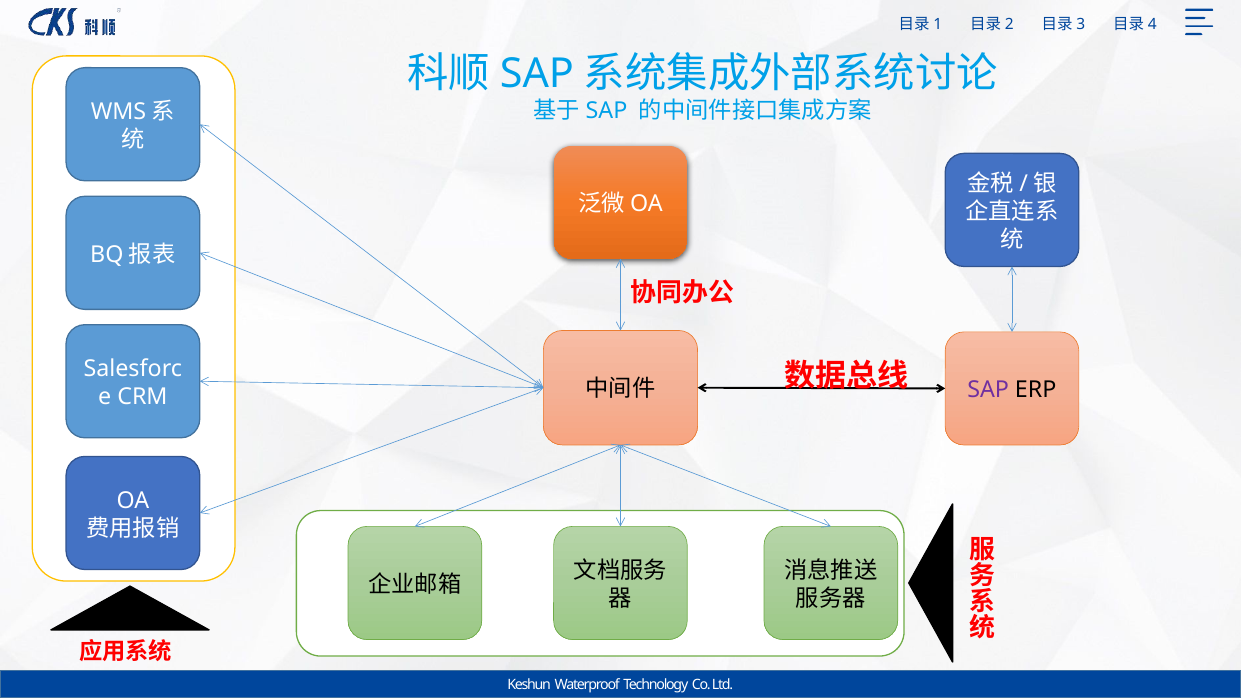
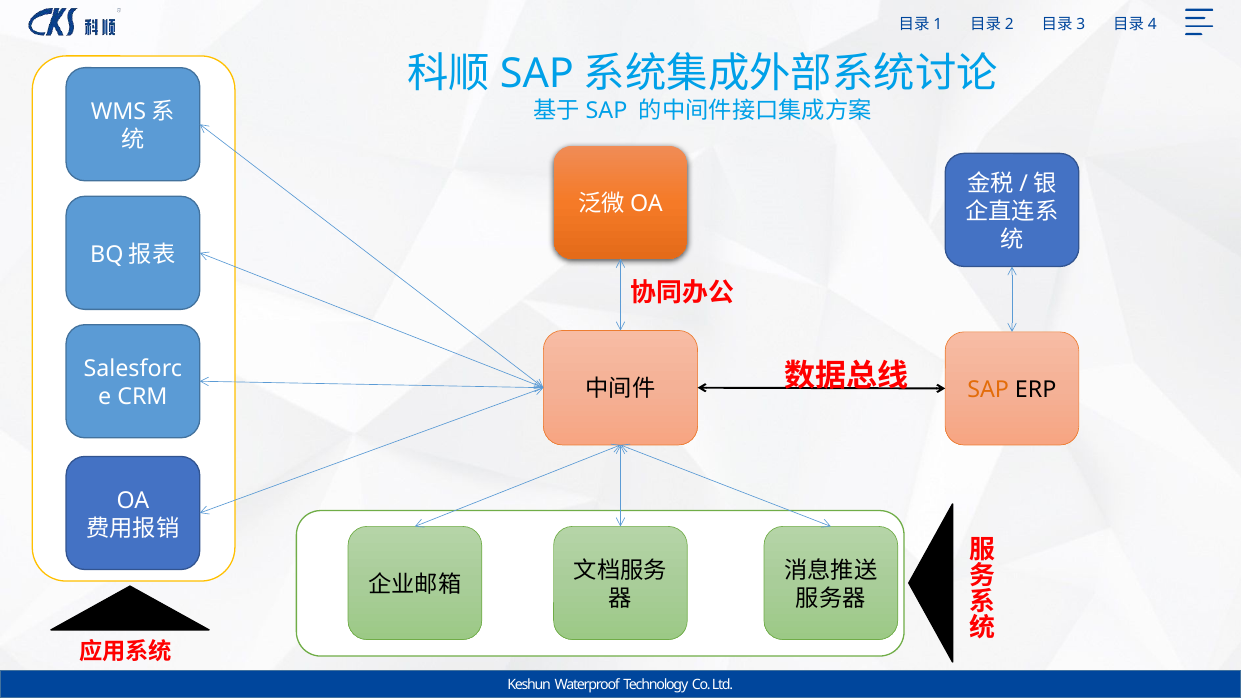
SAP colour: purple -> orange (988, 390)
